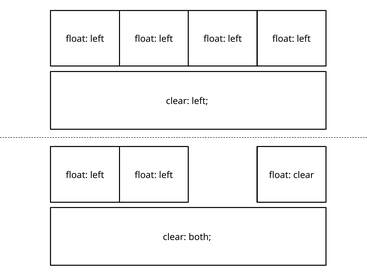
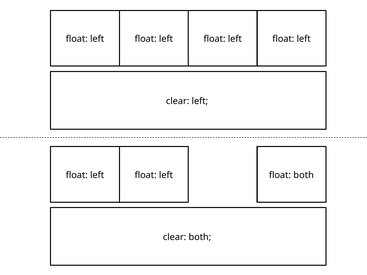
float clear: clear -> both (304, 175)
